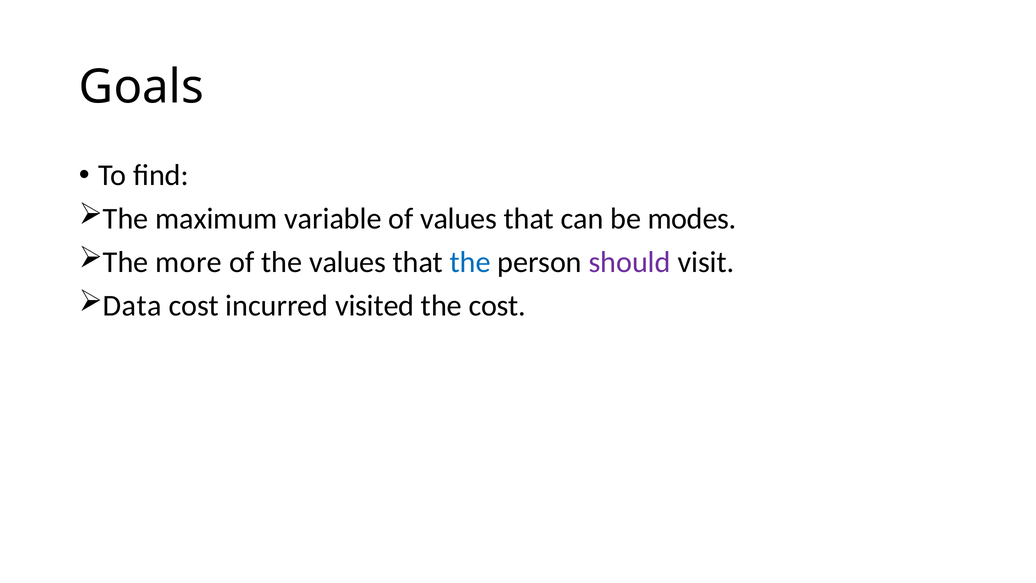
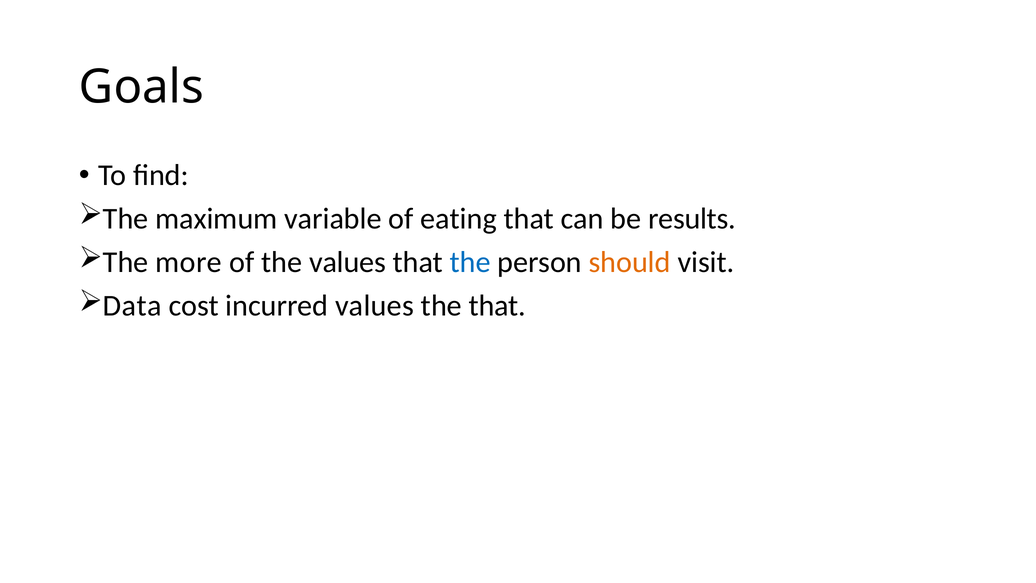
of values: values -> eating (459, 219)
modes: modes -> results (692, 219)
should colour: purple -> orange (630, 262)
incurred visited: visited -> values (374, 305)
the cost: cost -> that (497, 305)
